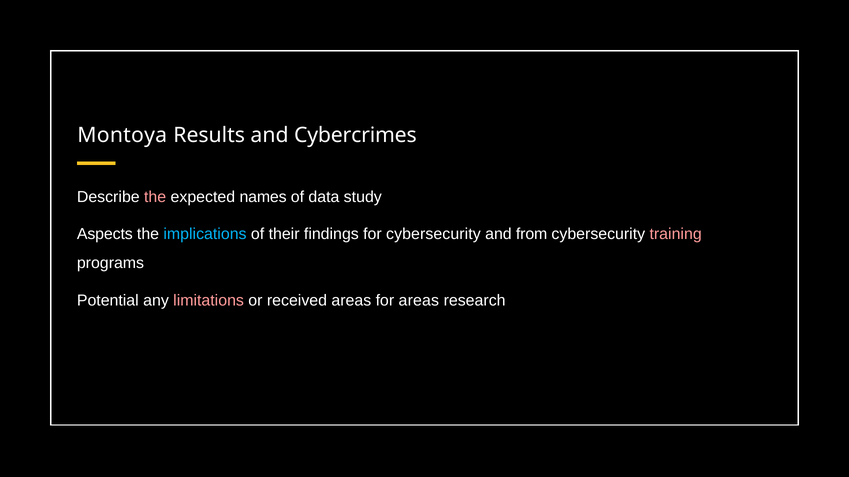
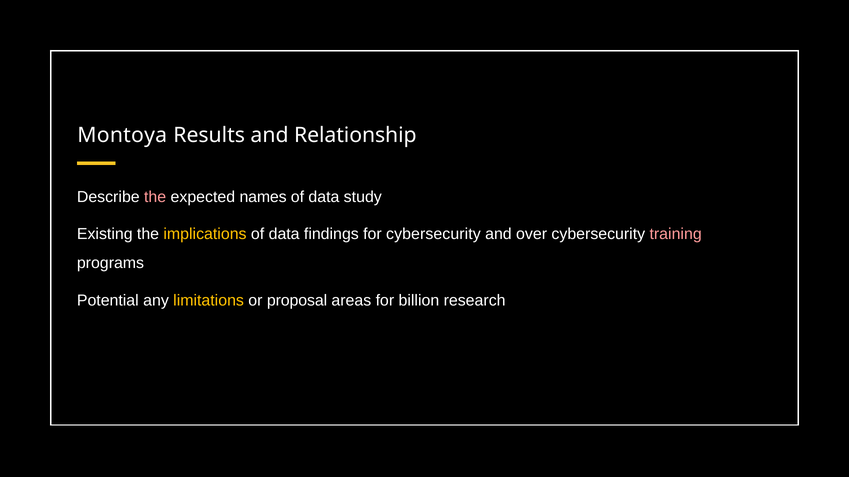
Cybercrimes: Cybercrimes -> Relationship (355, 135)
Aspects: Aspects -> Existing (105, 235)
implications colour: light blue -> yellow (205, 235)
their: their -> data (284, 235)
from: from -> over (532, 235)
limitations colour: pink -> yellow (209, 301)
received: received -> proposal (297, 301)
for areas: areas -> billion (419, 301)
